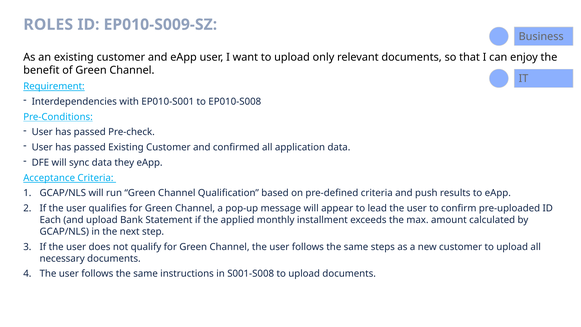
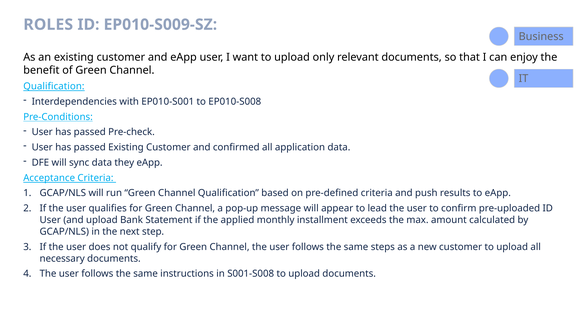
Requirement: Requirement -> Qualification (54, 86)
Each: Each -> User (50, 220)
